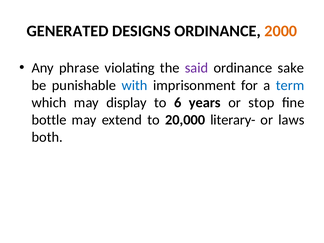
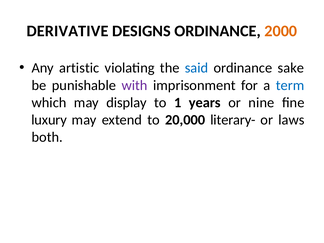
GENERATED: GENERATED -> DERIVATIVE (67, 31)
phrase: phrase -> artistic (79, 68)
said colour: purple -> blue (197, 68)
with colour: blue -> purple (135, 85)
6: 6 -> 1 (178, 103)
stop: stop -> nine (261, 103)
bottle: bottle -> luxury (49, 120)
